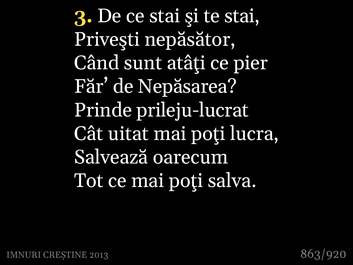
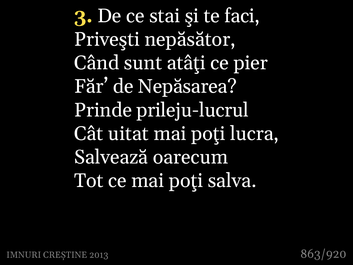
te stai: stai -> faci (242, 16)
prileju-lucrat: prileju-lucrat -> prileju-lucrul (193, 110)
